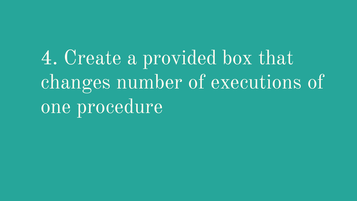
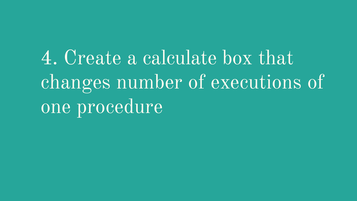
provided: provided -> calculate (180, 58)
